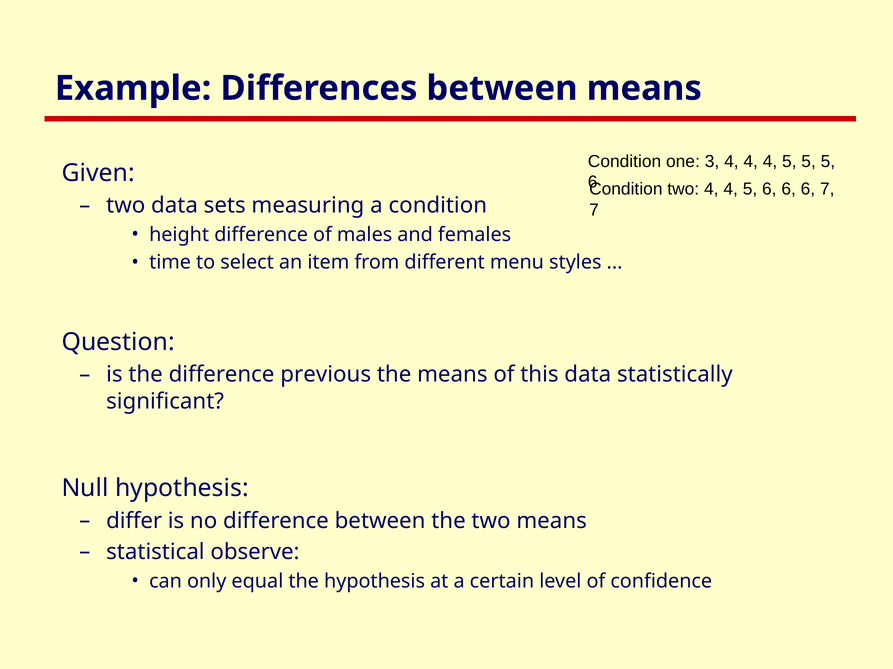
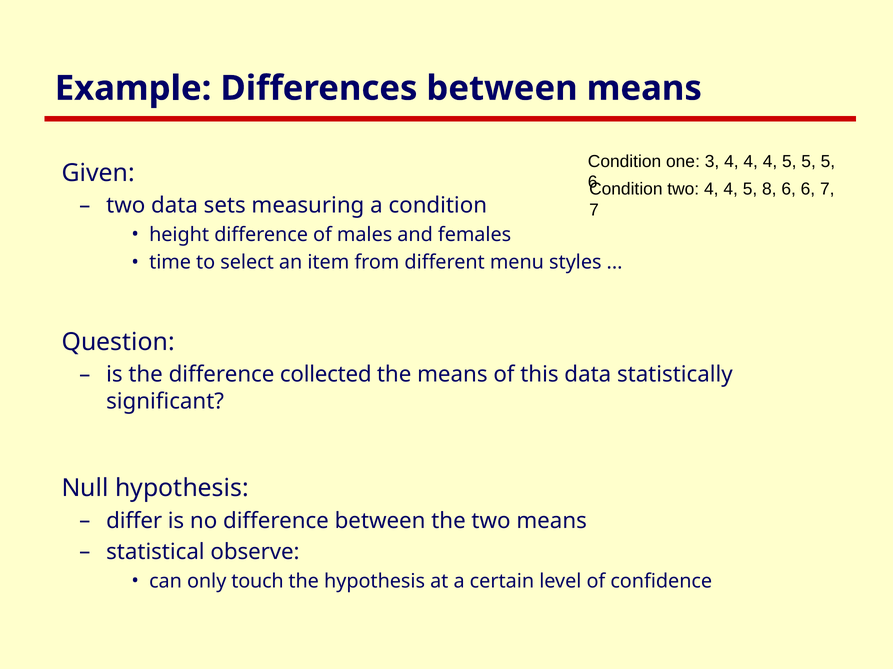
4 5 6: 6 -> 8 (769, 189)
previous: previous -> collected (326, 375)
equal: equal -> touch (258, 582)
